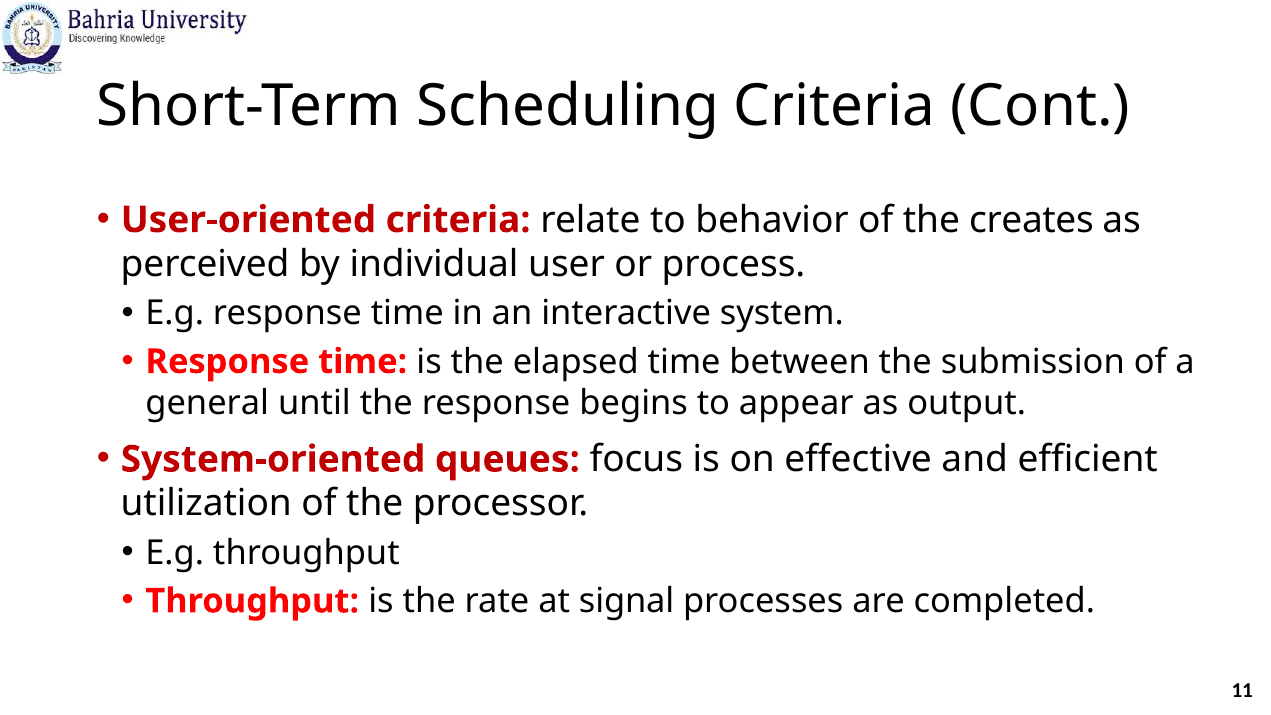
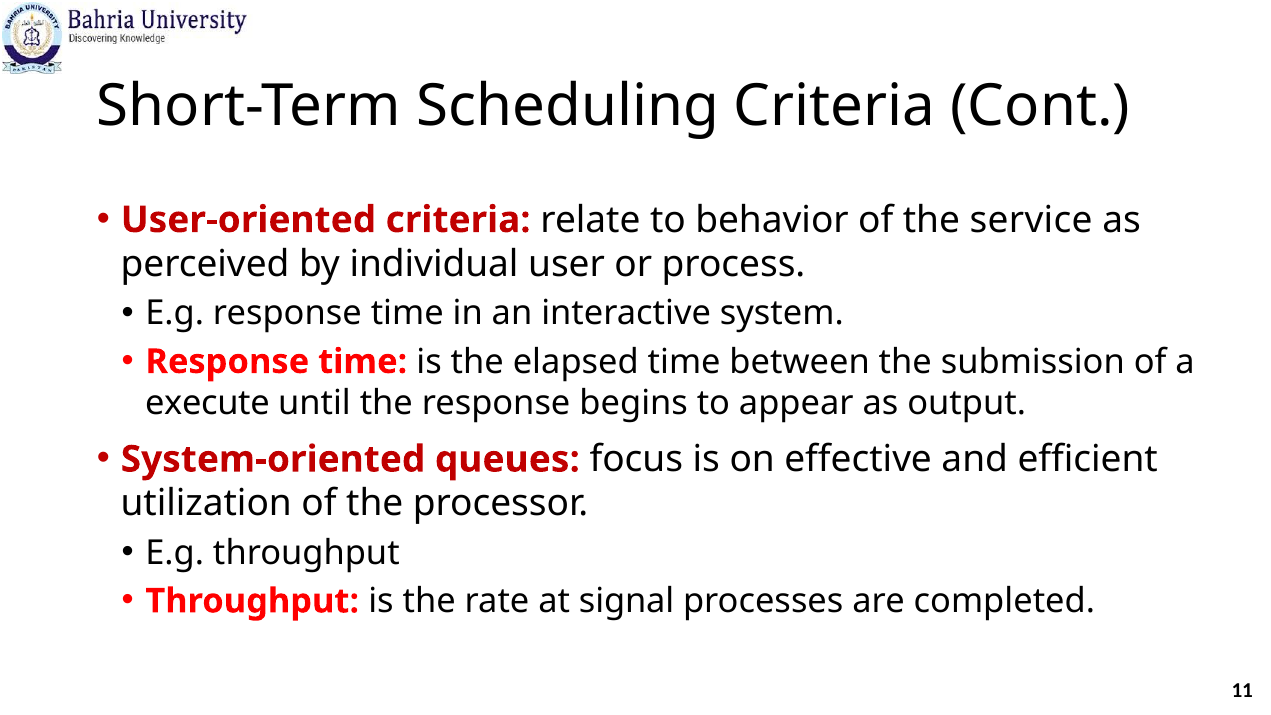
creates: creates -> service (1031, 220)
general: general -> execute (207, 403)
